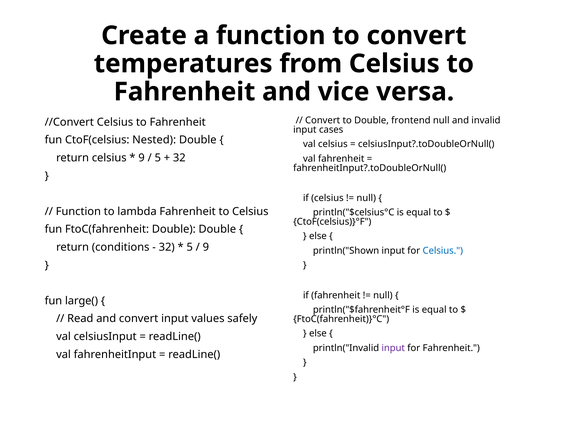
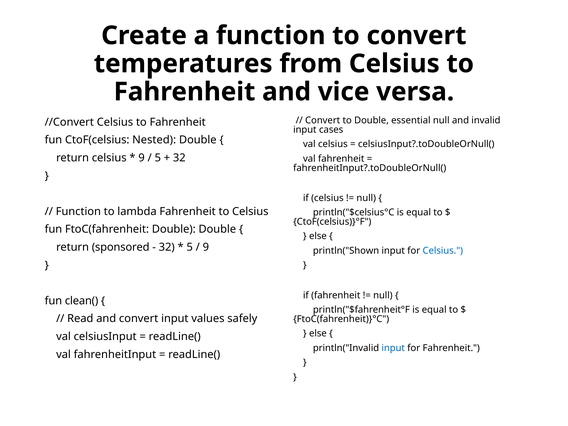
frontend: frontend -> essential (411, 120)
conditions: conditions -> sponsored (121, 247)
large(: large( -> clean( (82, 301)
input colour: purple -> blue (393, 348)
